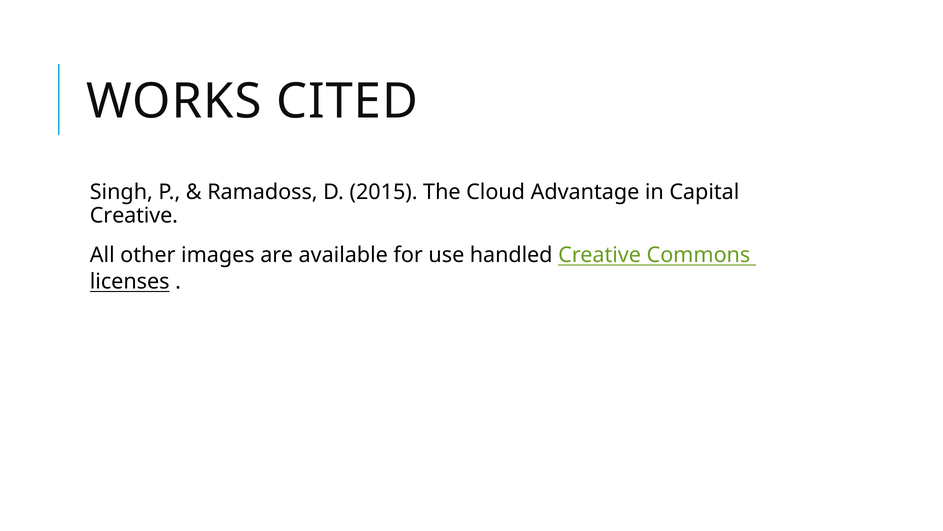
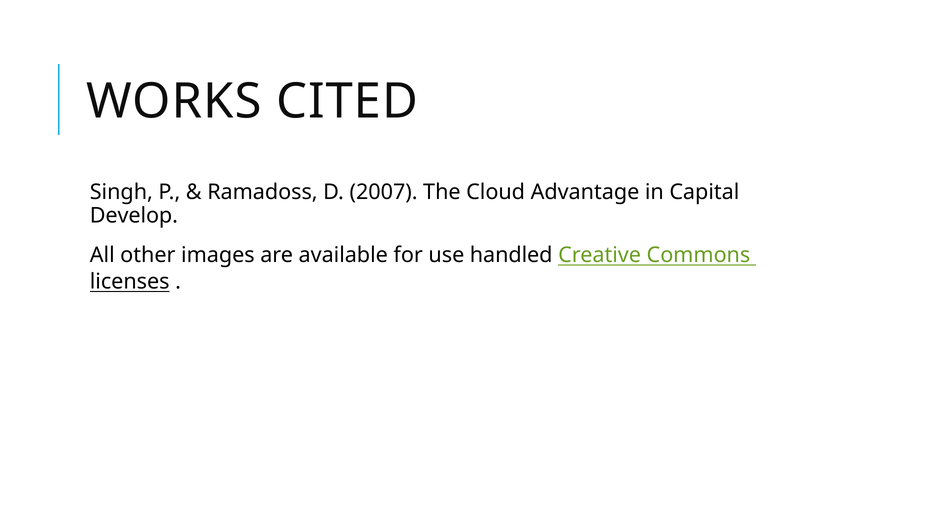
2015: 2015 -> 2007 (384, 192)
Creative: Creative -> Develop (134, 215)
